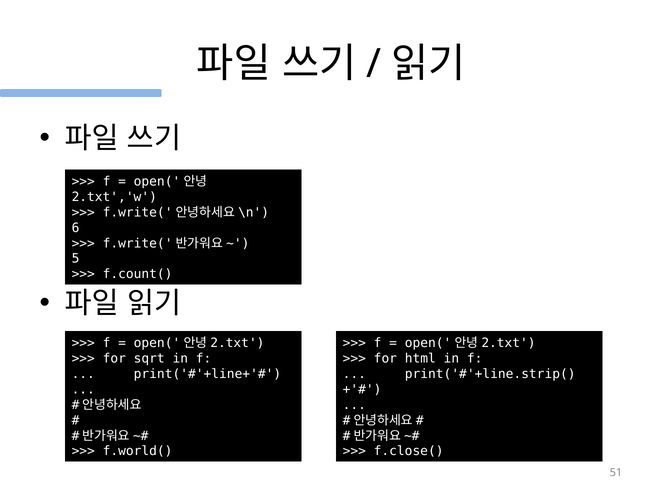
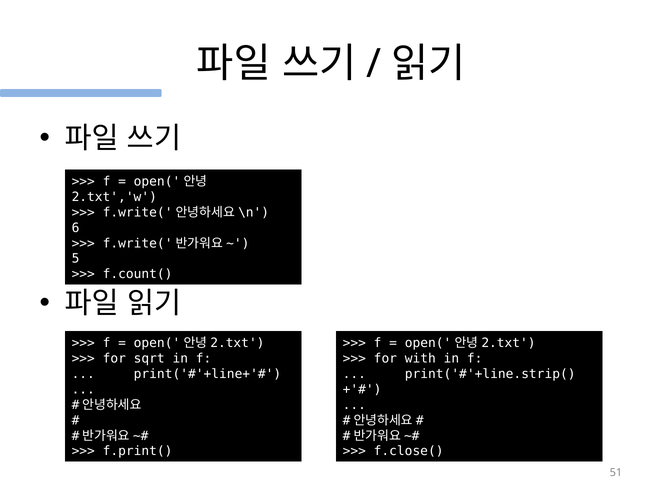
html: html -> with (420, 359)
f.world(: f.world( -> f.print( (138, 452)
